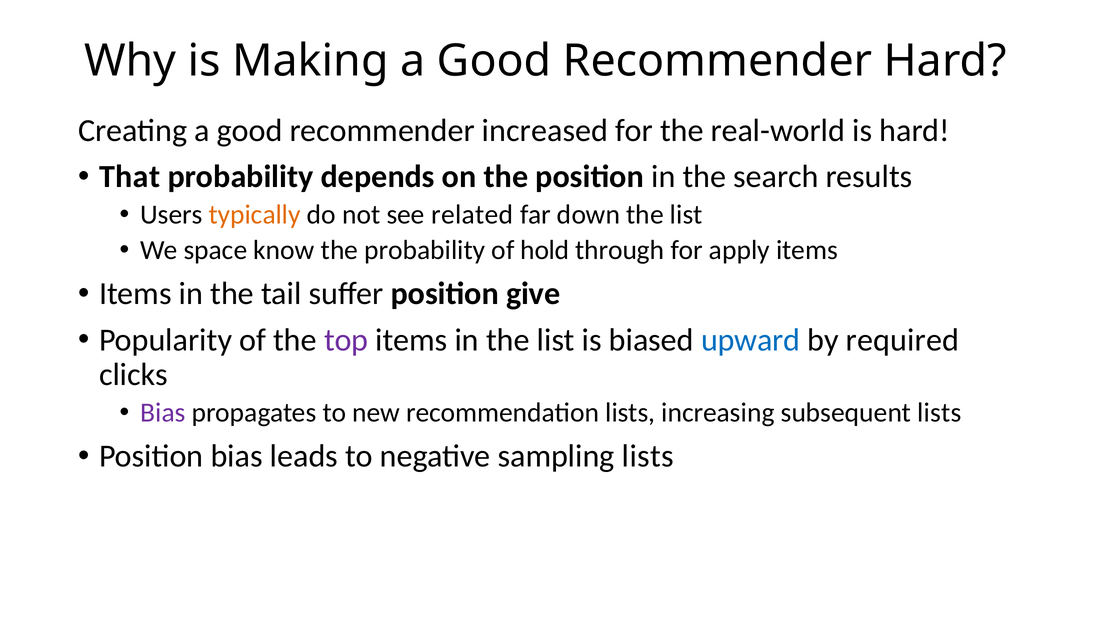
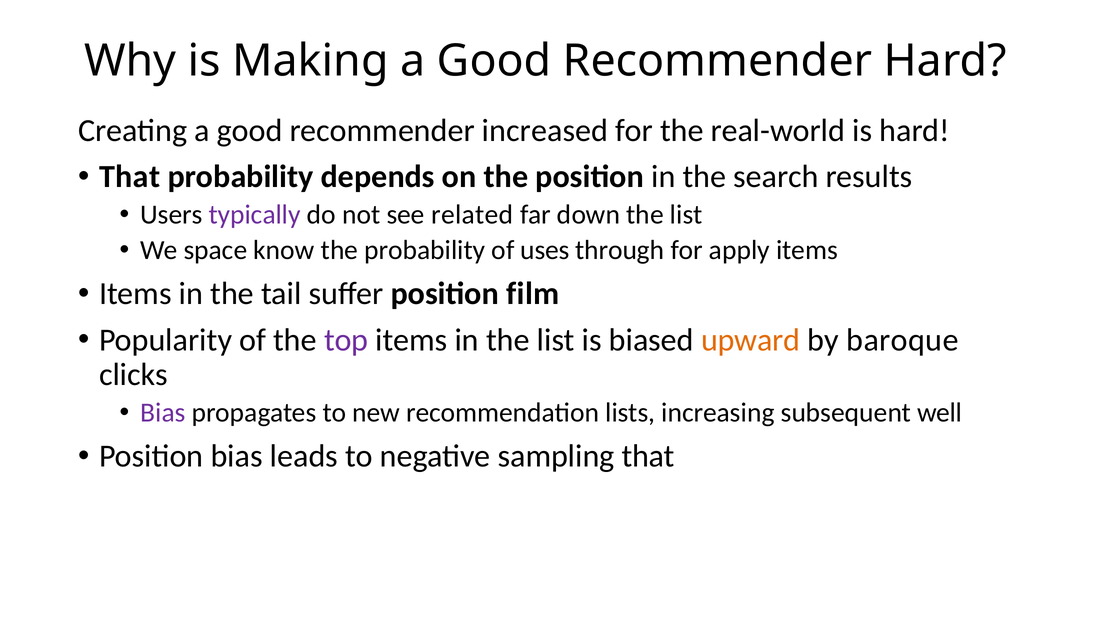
typically colour: orange -> purple (255, 215)
hold: hold -> uses (545, 250)
give: give -> film (533, 294)
upward colour: blue -> orange (751, 340)
required: required -> baroque (902, 340)
subsequent lists: lists -> well (940, 413)
sampling lists: lists -> that (648, 456)
